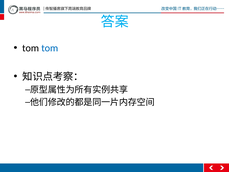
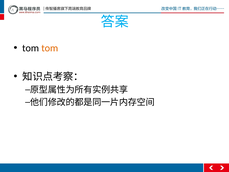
tom colour: blue -> orange (50, 48)
